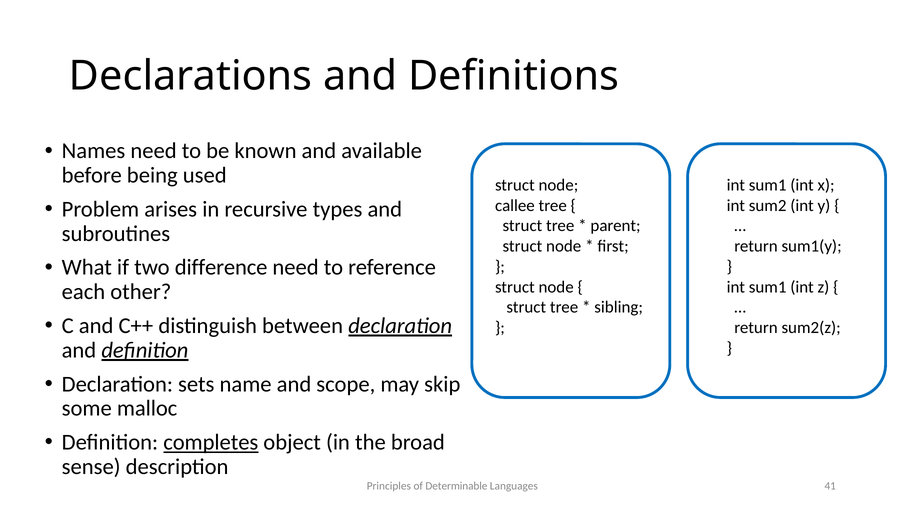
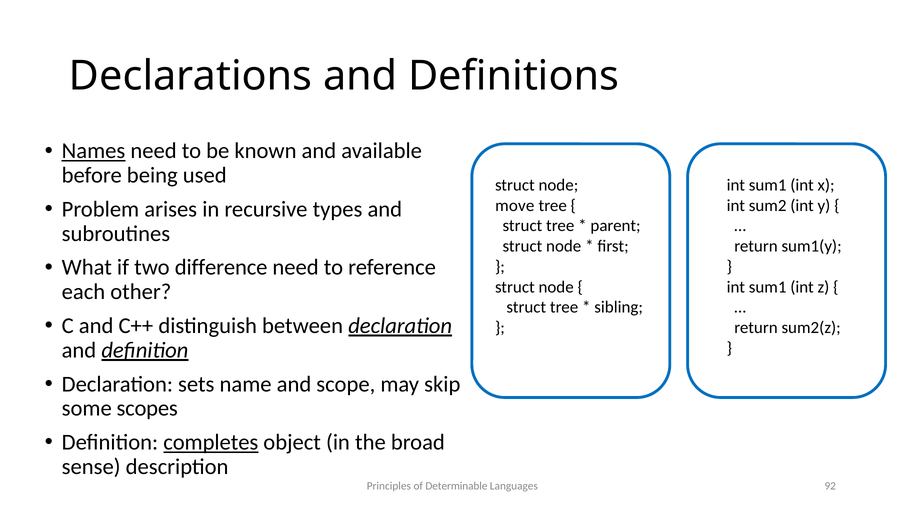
Names underline: none -> present (94, 151)
callee: callee -> move (515, 206)
malloc: malloc -> scopes (147, 409)
41: 41 -> 92 (830, 486)
